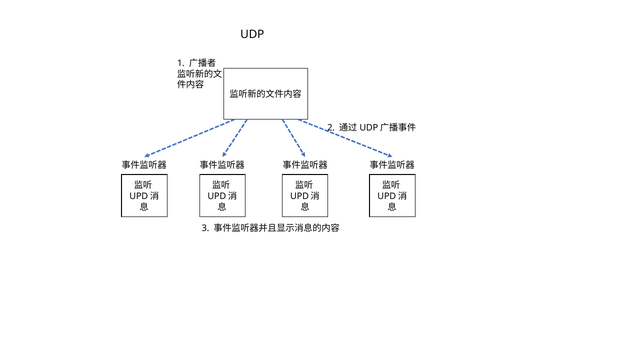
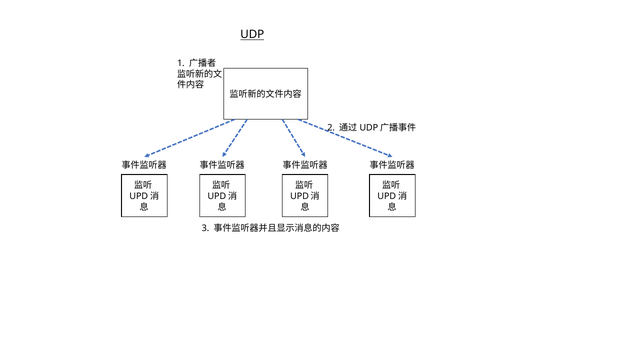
UDP underline: none -> present (252, 35)
